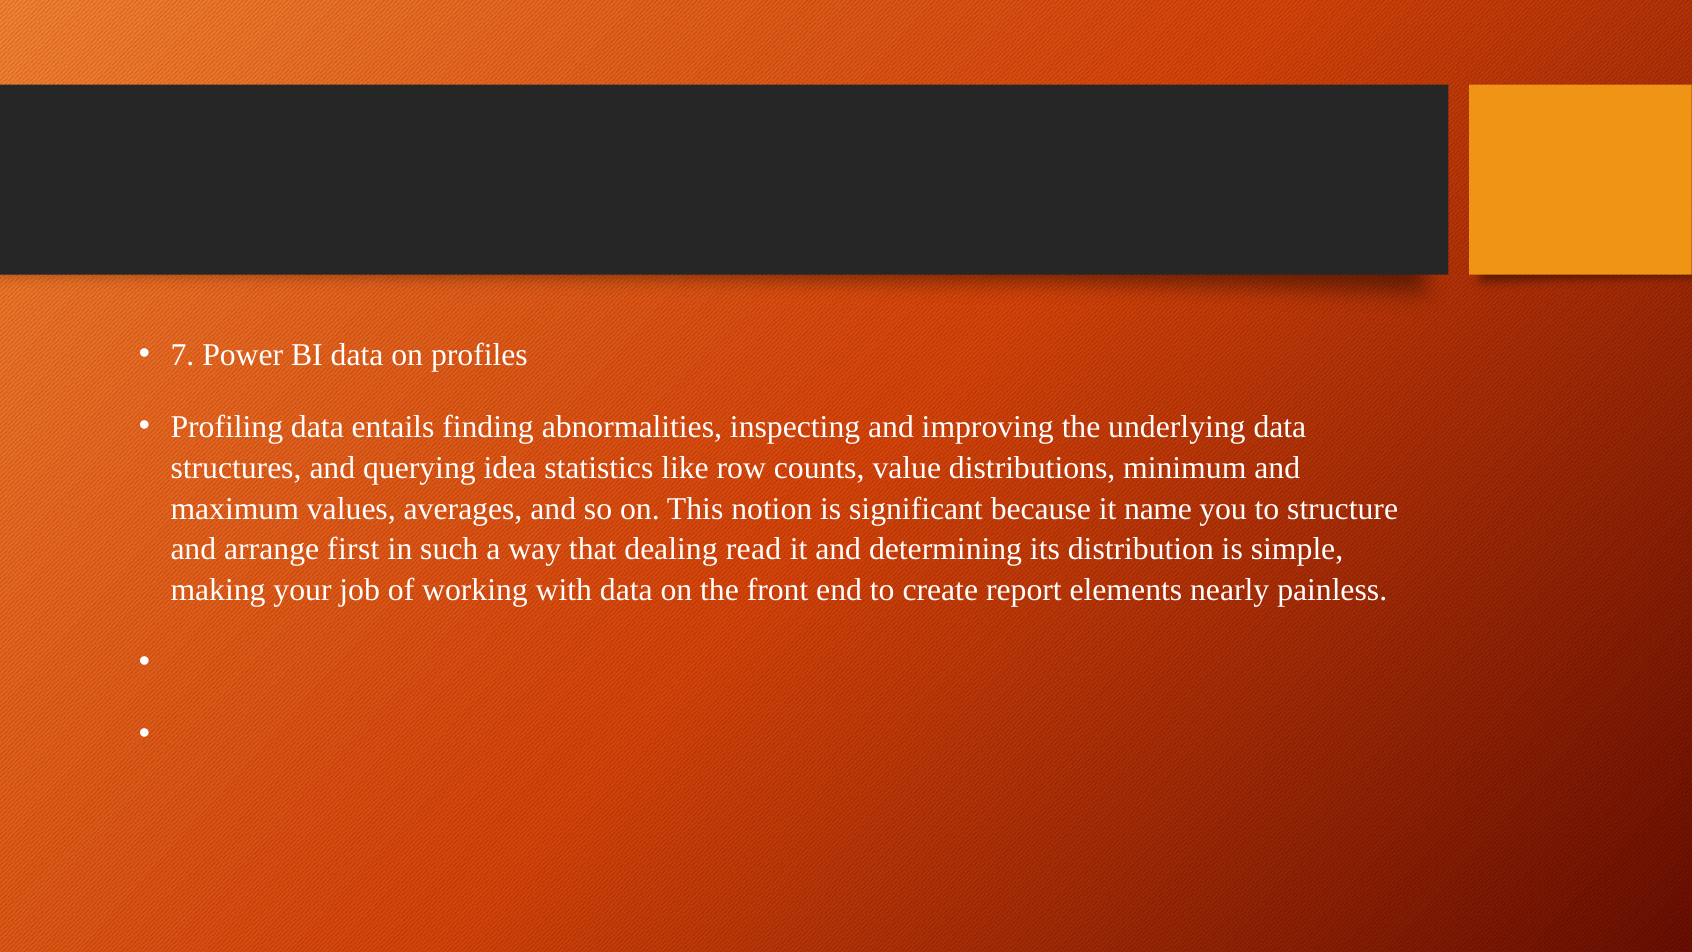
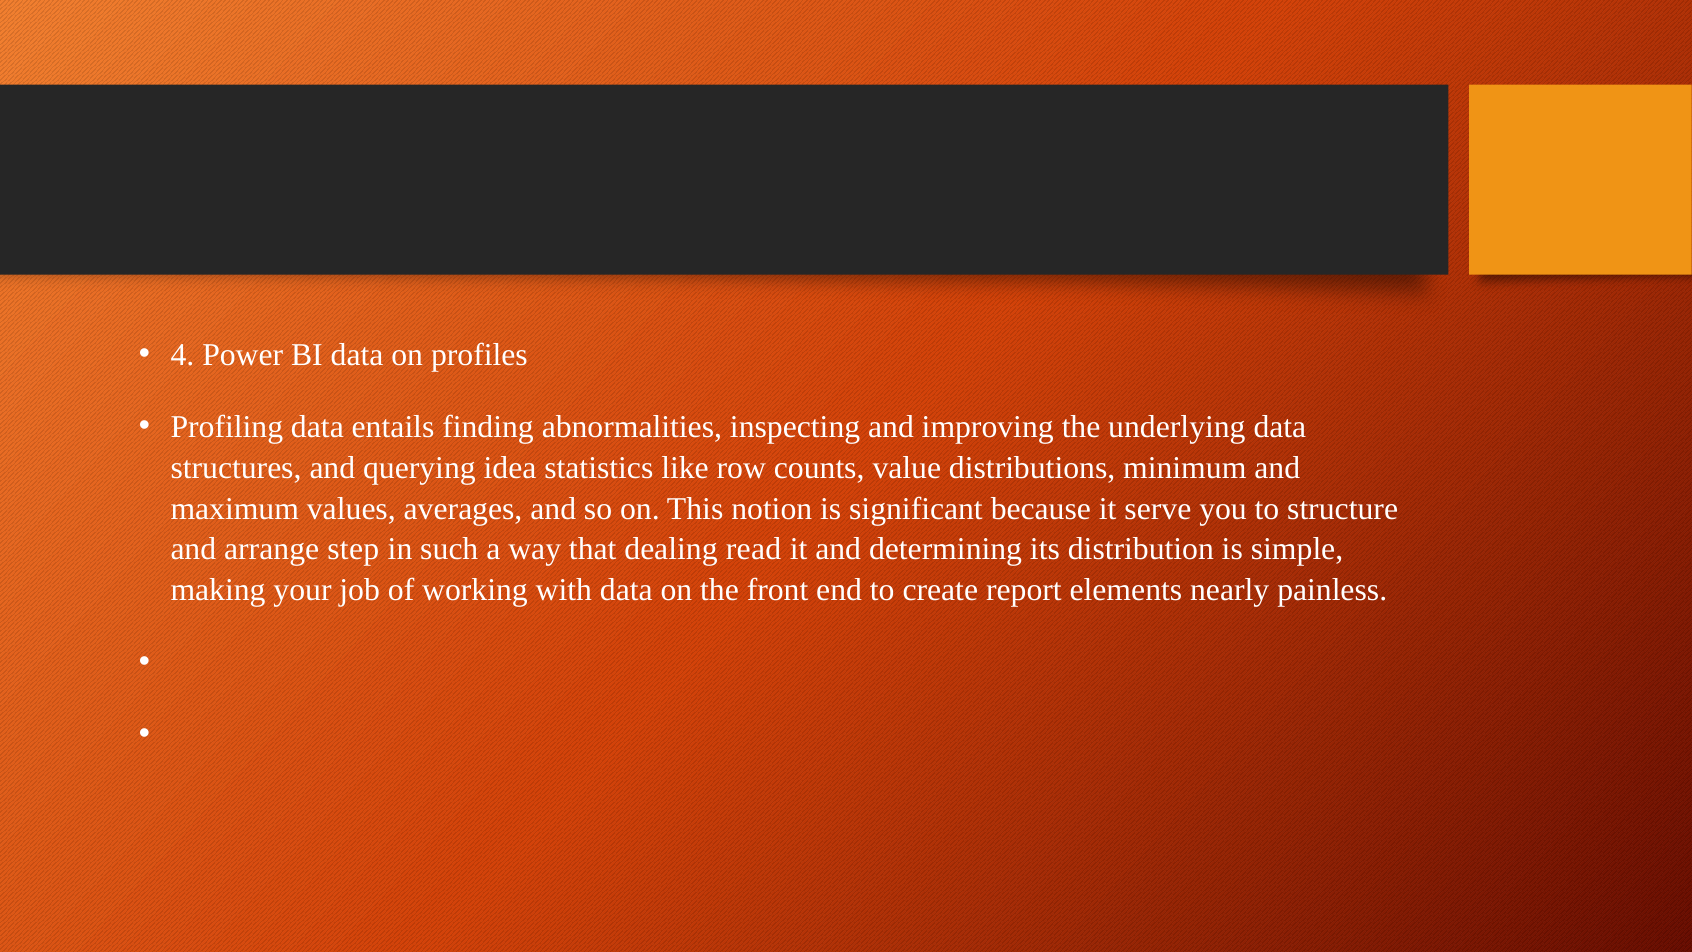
7: 7 -> 4 (182, 355)
name: name -> serve (1158, 508)
first: first -> step (353, 549)
